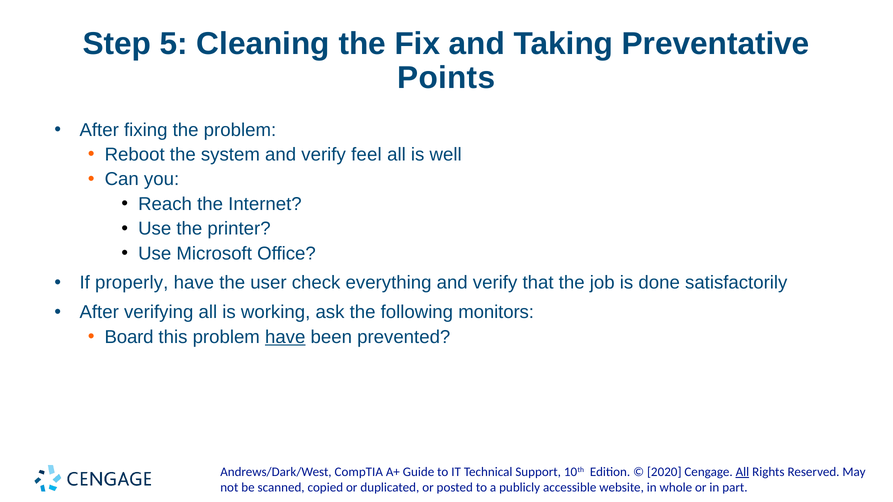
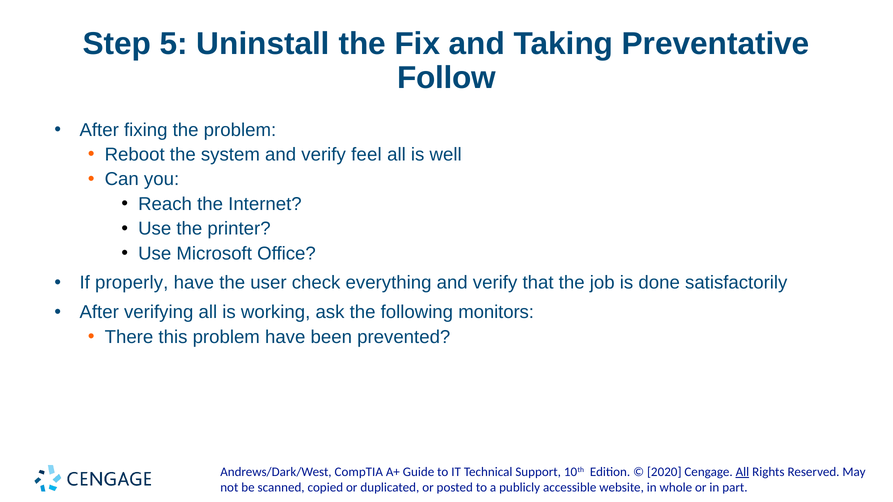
Cleaning: Cleaning -> Uninstall (263, 44)
Points: Points -> Follow (447, 78)
Board: Board -> There (129, 337)
have underline: present -> none (285, 337)
